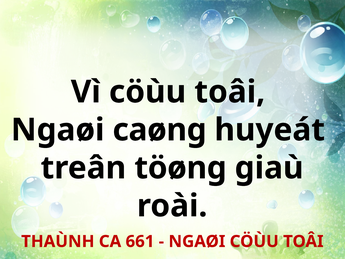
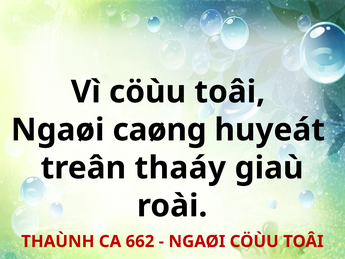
töøng: töøng -> thaáy (180, 168)
661: 661 -> 662 (140, 241)
